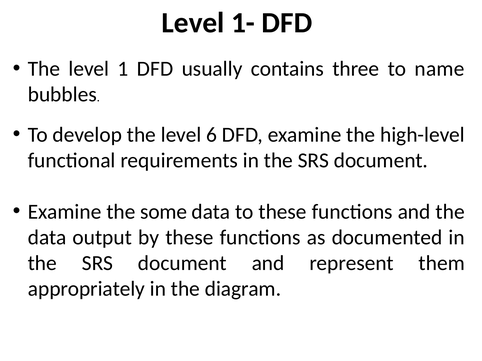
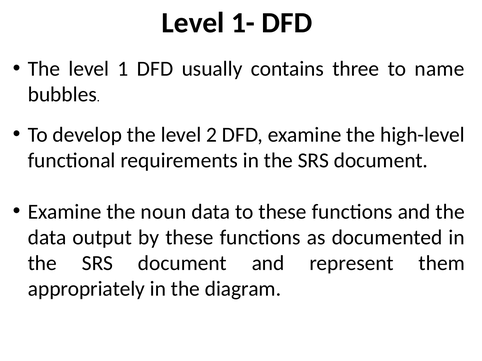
6: 6 -> 2 (212, 135)
some: some -> noun (163, 212)
